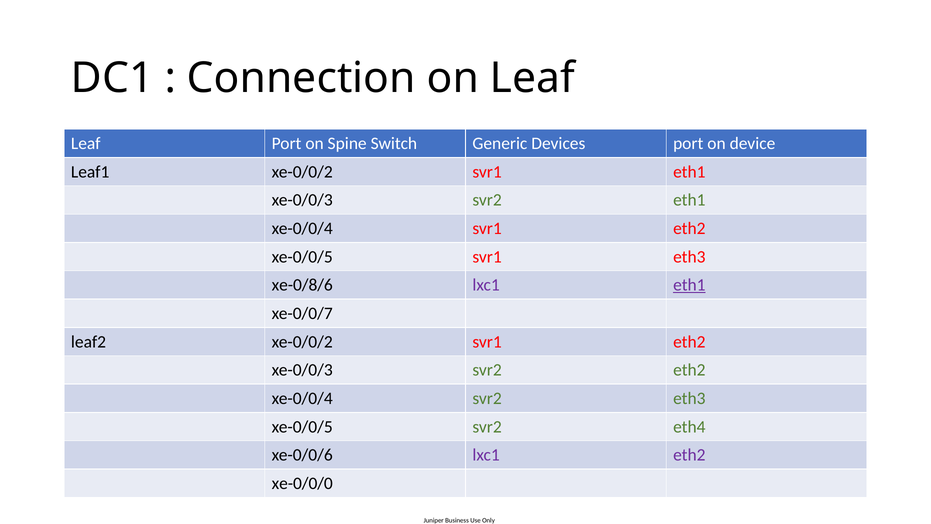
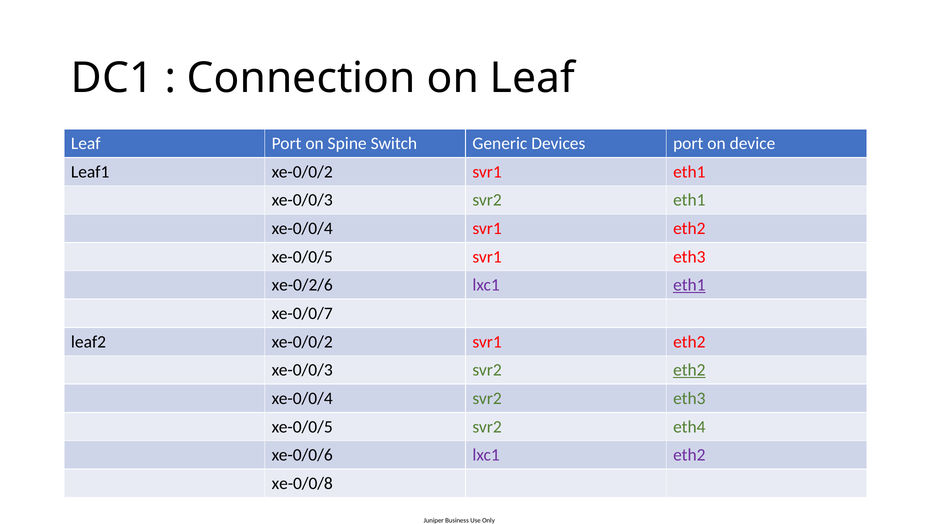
xe-0/8/6: xe-0/8/6 -> xe-0/2/6 (302, 285)
eth2 underline: none -> present (689, 370)
xe-0/0/0: xe-0/0/0 -> xe-0/0/8 (302, 483)
